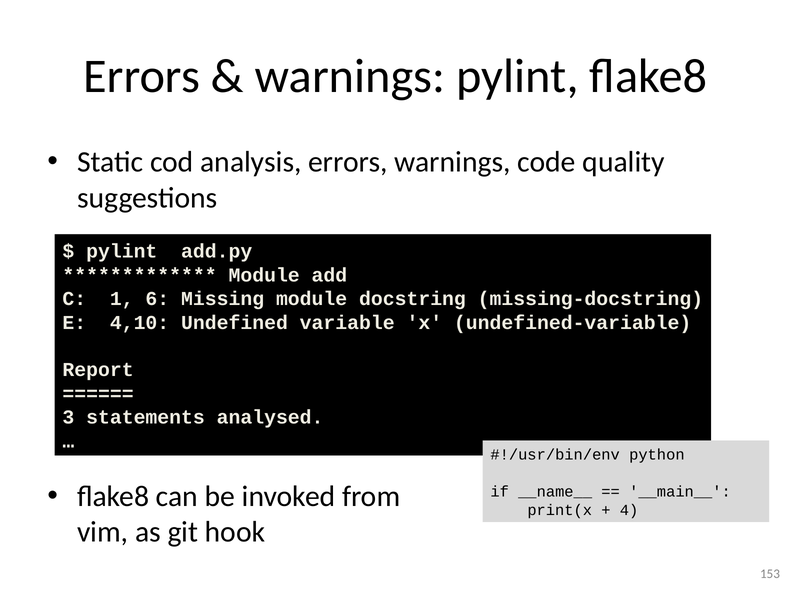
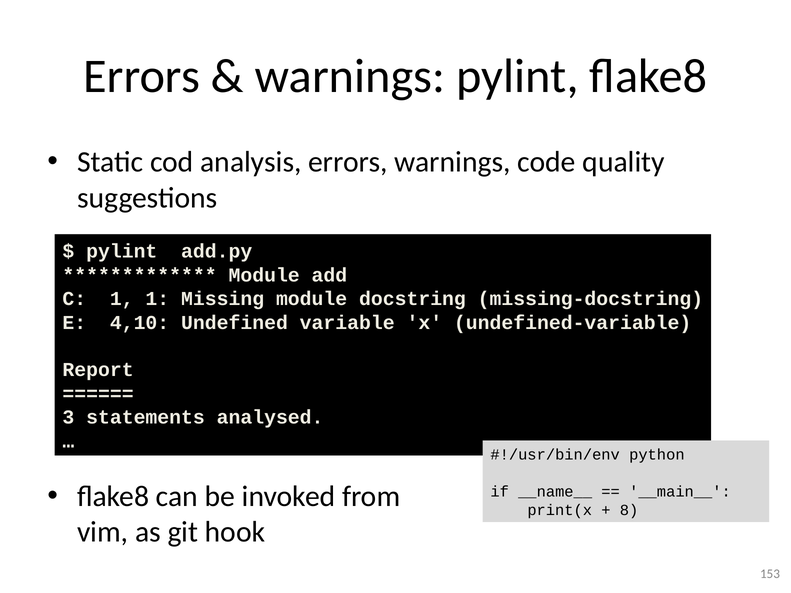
1 6: 6 -> 1 (157, 299)
4: 4 -> 8 (629, 510)
